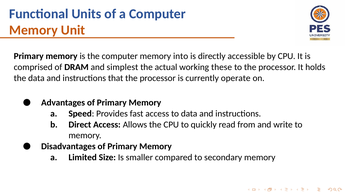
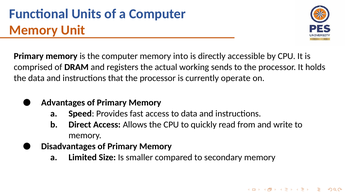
simplest: simplest -> registers (123, 67)
these: these -> sends (222, 67)
